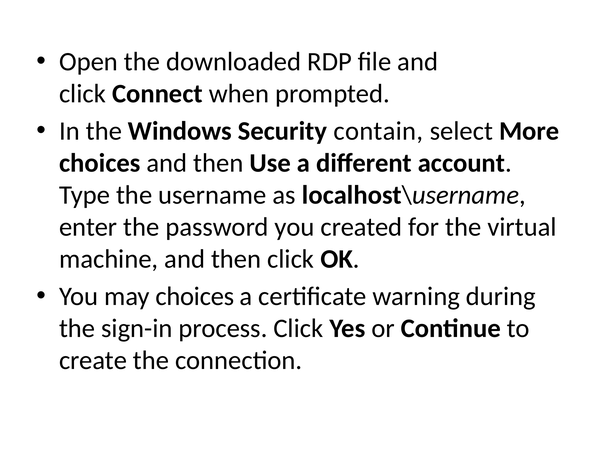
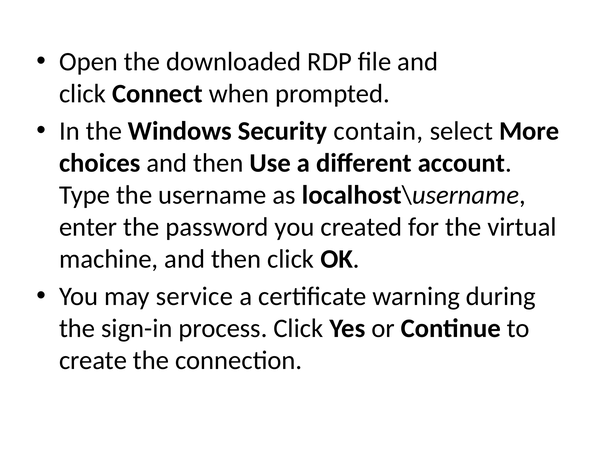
may choices: choices -> service (195, 296)
